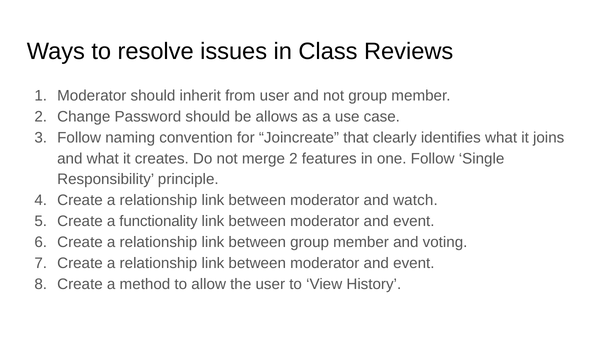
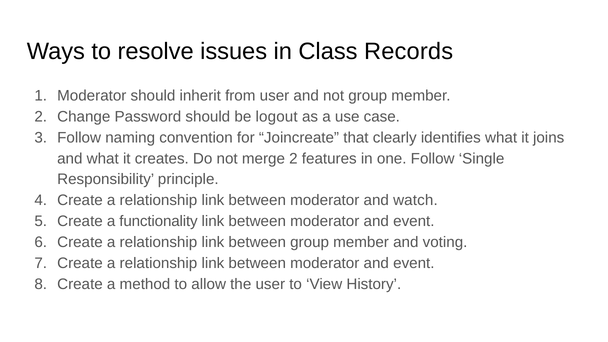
Reviews: Reviews -> Records (409, 52)
allows: allows -> logout (277, 117)
